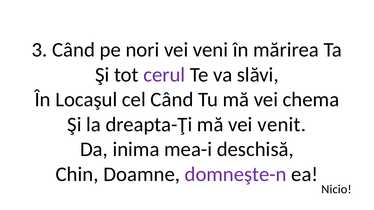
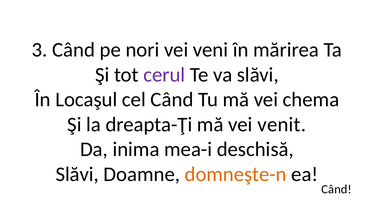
Chin: Chin -> Slăvi (77, 175)
domneşte-n colour: purple -> orange (236, 175)
Nicio: Nicio -> Când (337, 190)
